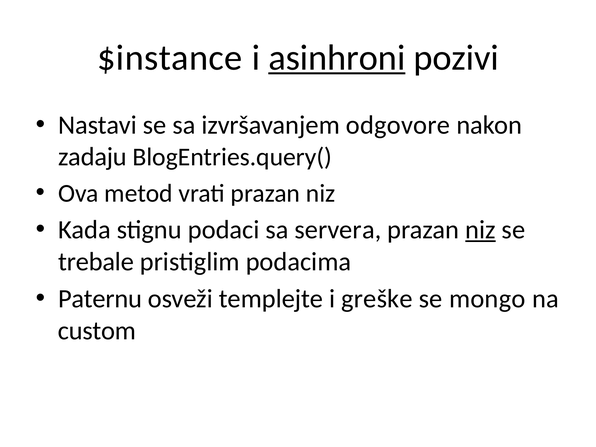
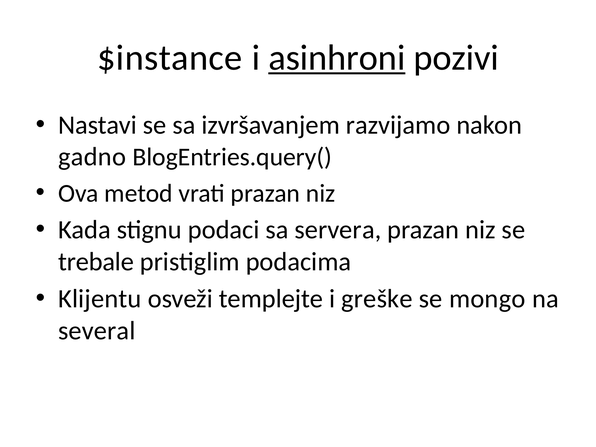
odgovore: odgovore -> razvijamo (398, 125)
zadaju: zadaju -> gadno (92, 157)
niz underline: present -> none (480, 230)
Paternu: Paternu -> Klijentu (100, 299)
custom: custom -> several (97, 331)
